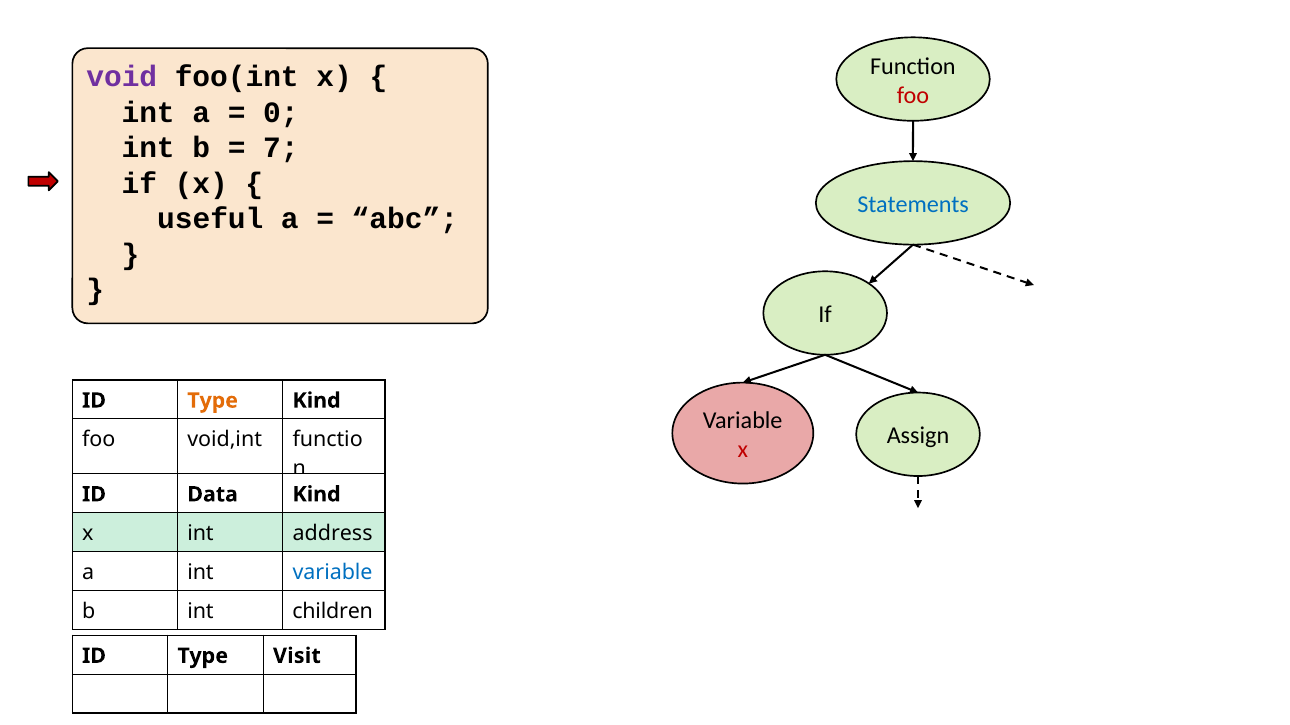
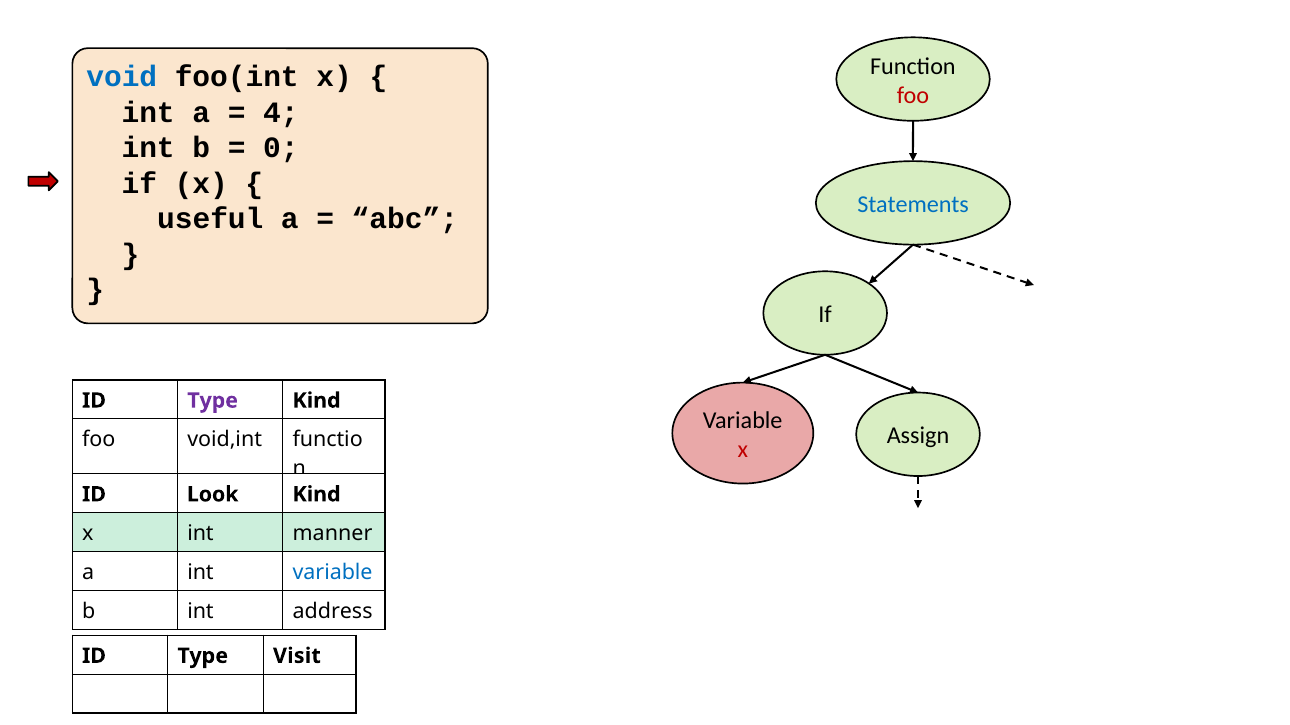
void colour: purple -> blue (122, 77)
0: 0 -> 4 (281, 113)
7: 7 -> 0 (281, 148)
Type colour: orange -> purple (213, 401)
Data: Data -> Look (213, 495)
address: address -> manner (333, 534)
children: children -> address (333, 611)
